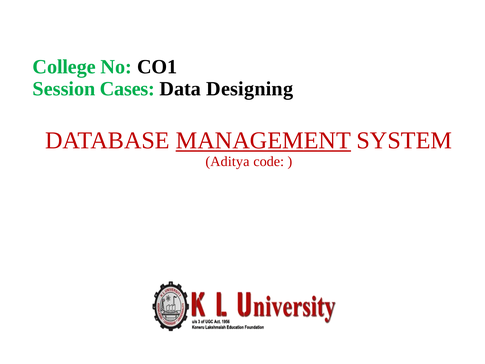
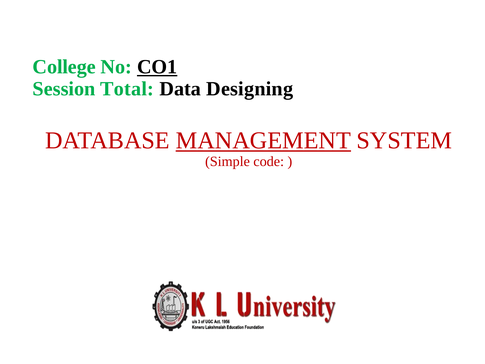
CO1 underline: none -> present (157, 67)
Cases: Cases -> Total (127, 89)
Aditya: Aditya -> Simple (228, 161)
